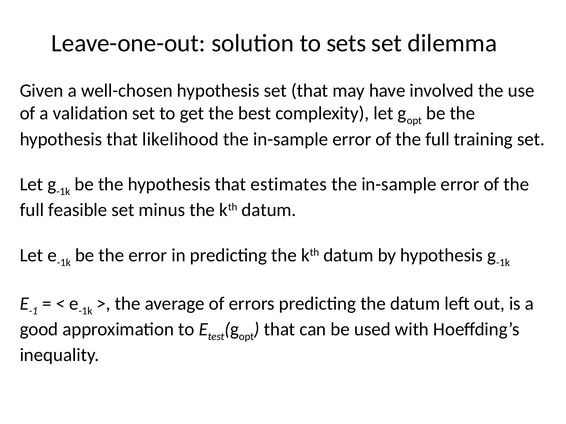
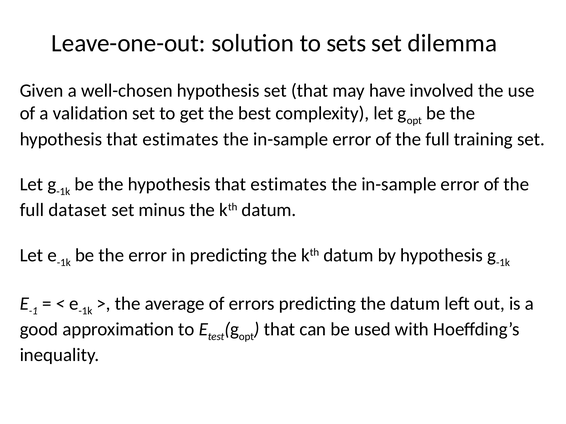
likelihood: likelihood -> estimates (181, 139)
feasible: feasible -> dataset (78, 210)
